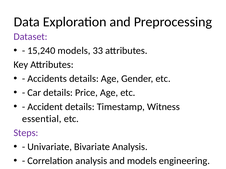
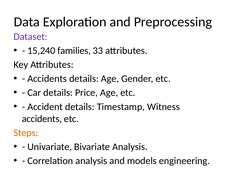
15,240 models: models -> families (74, 51)
essential: essential -> accidents (42, 119)
Steps colour: purple -> orange (26, 133)
